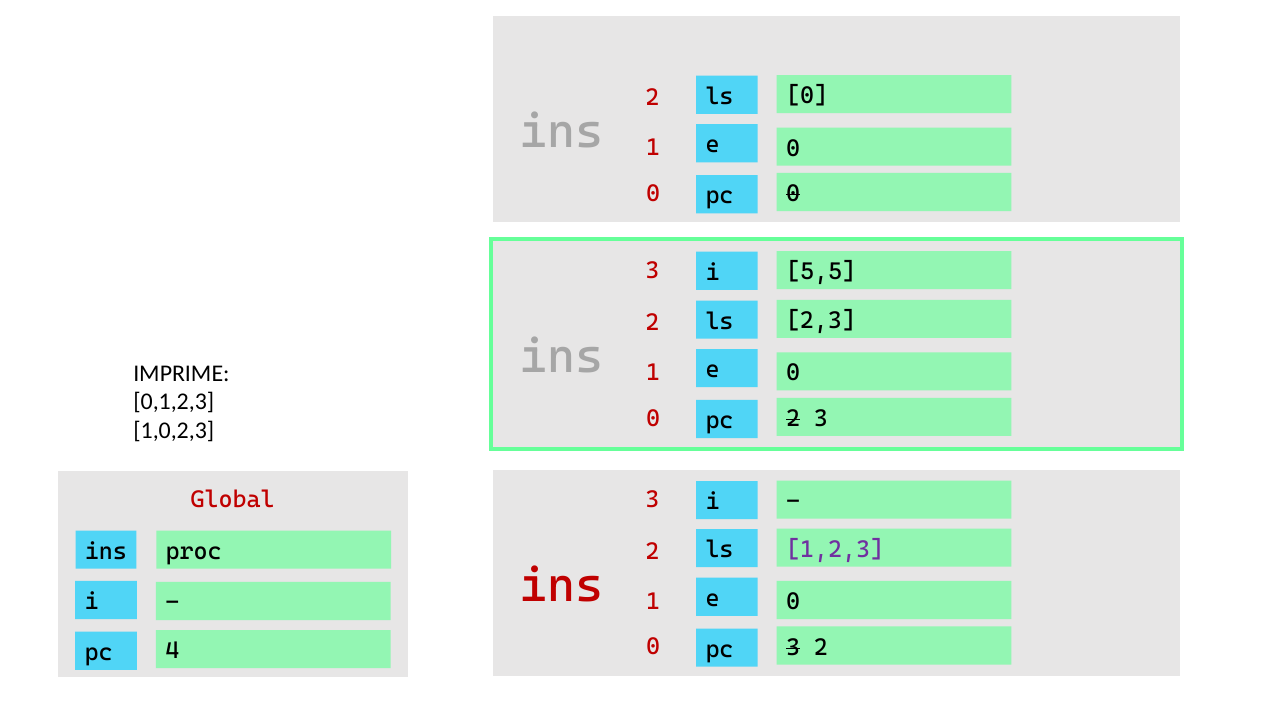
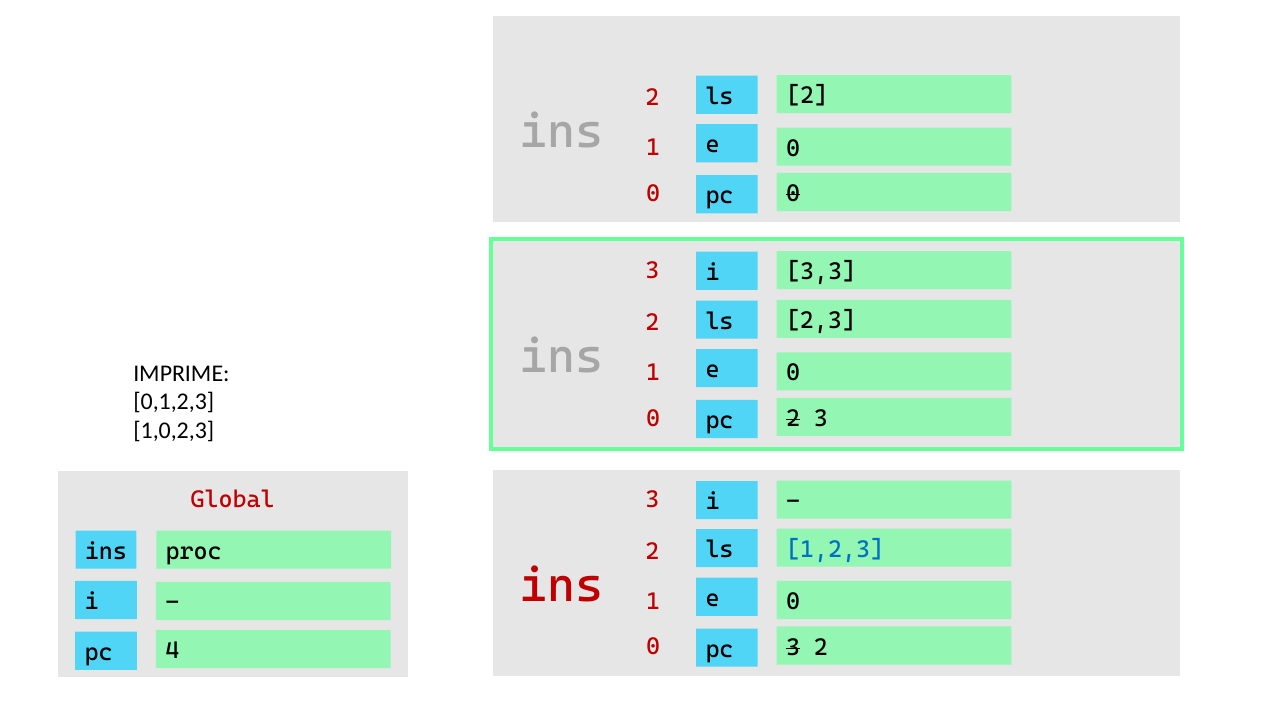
0: 0 -> 2 (807, 96)
5,5: 5,5 -> 3,3 (821, 272)
1,2,3 colour: purple -> blue (835, 549)
